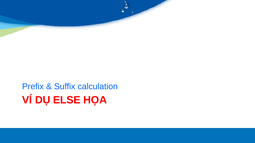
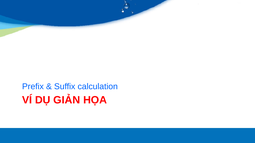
ELSE: ELSE -> GIẢN (67, 100)
